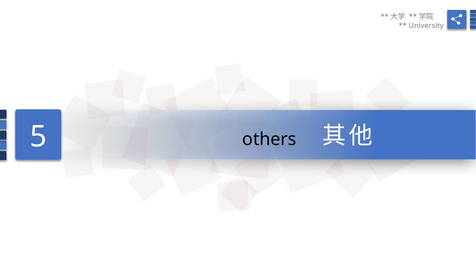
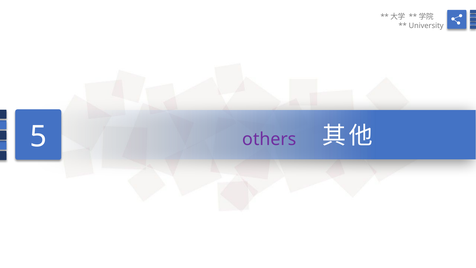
others colour: black -> purple (269, 139)
